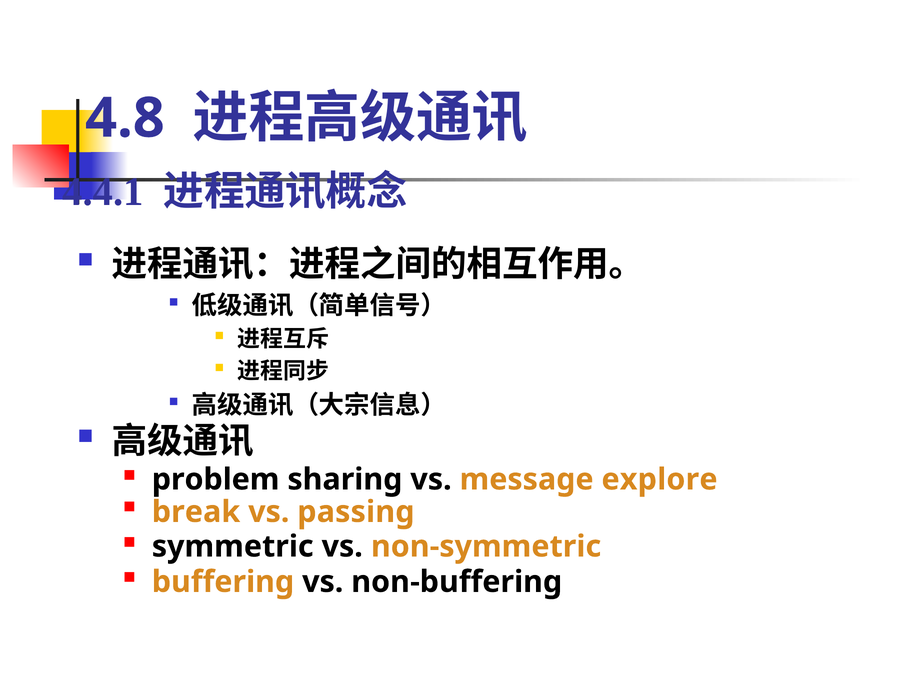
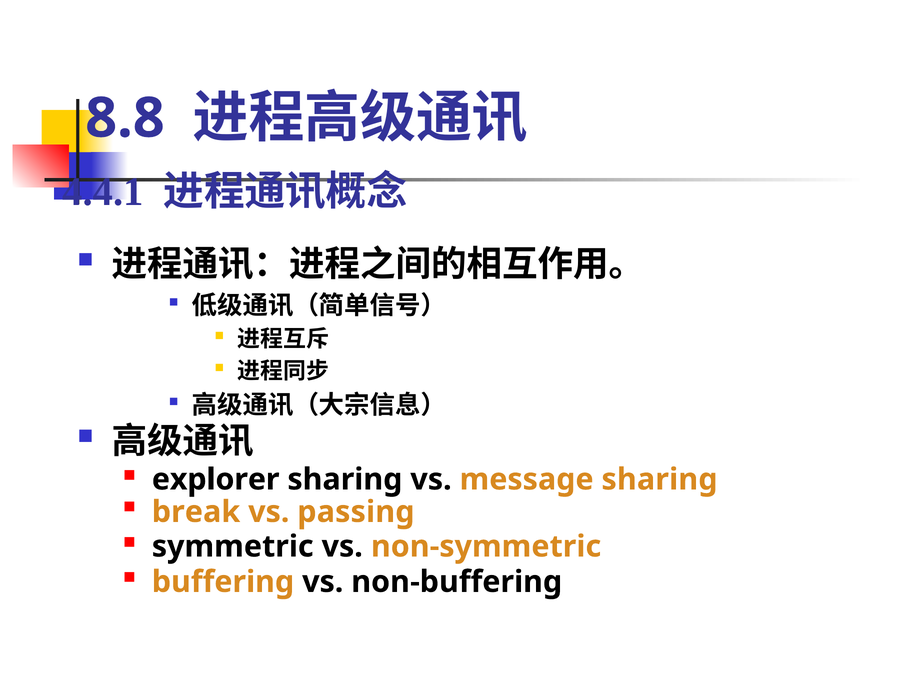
4.8: 4.8 -> 8.8 (125, 118)
problem: problem -> explorer (216, 479)
message explore: explore -> sharing (660, 479)
